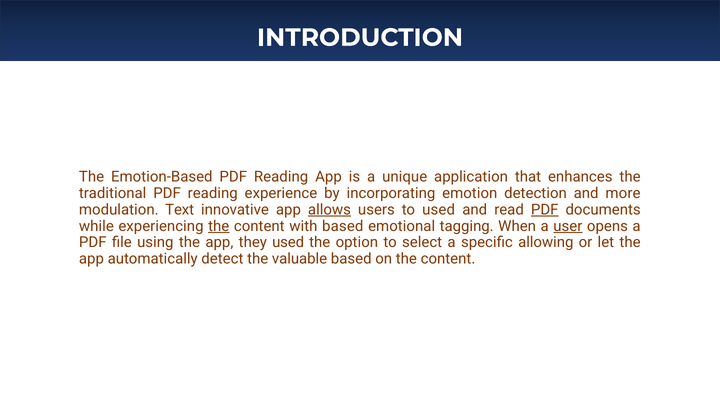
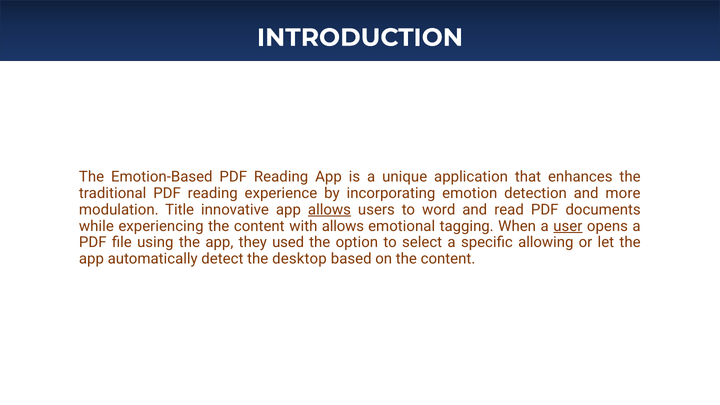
Text: Text -> Title (180, 210)
to used: used -> word (439, 210)
PDF underline: present -> none (545, 210)
the underline: present -> none (219, 226)
with based: based -> allows (343, 226)
valuable: valuable -> desktop (299, 259)
